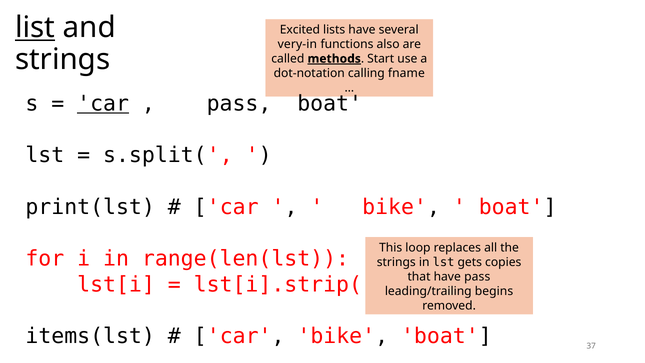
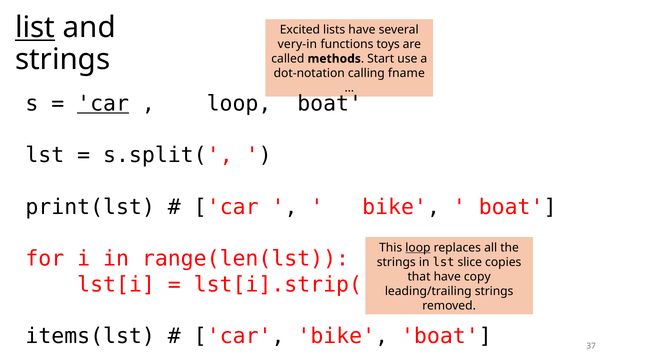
also: also -> toys (388, 44)
methods underline: present -> none (334, 59)
pass: pass -> loop (239, 104)
loop underline: none -> present (418, 247)
gets: gets -> slice (470, 262)
have pass: pass -> copy (477, 276)
leading/trailing begins: begins -> strings (494, 291)
